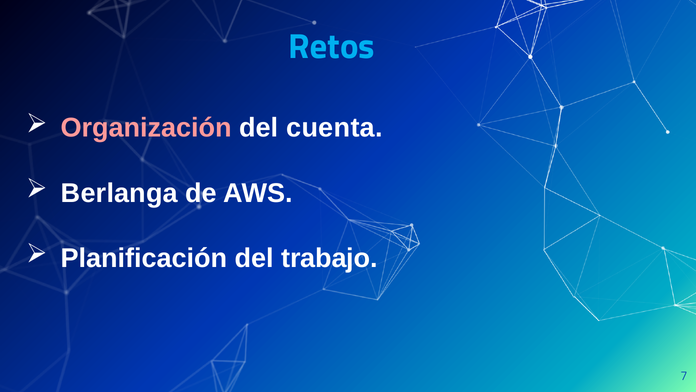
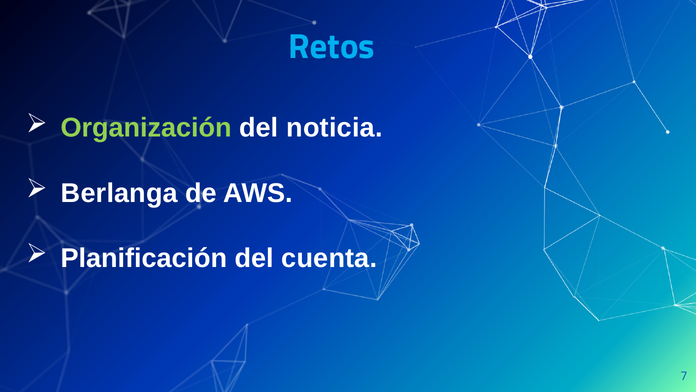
Organización colour: pink -> light green (146, 128)
cuenta: cuenta -> noticia (334, 128)
trabajo: trabajo -> cuenta (329, 258)
